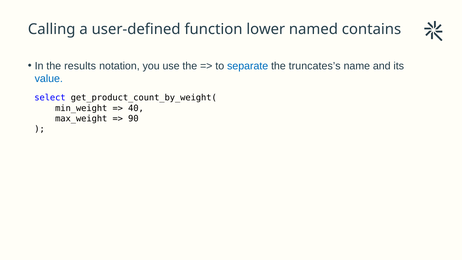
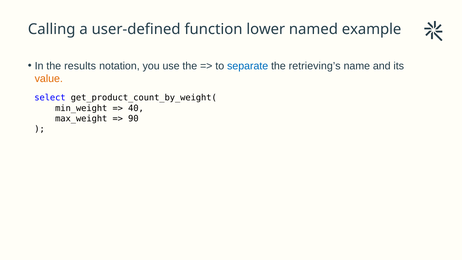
contains: contains -> example (372, 29)
truncates’s: truncates’s -> retrieving’s (315, 66)
value colour: blue -> orange (49, 79)
